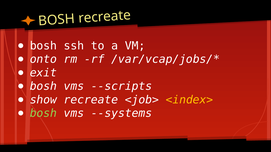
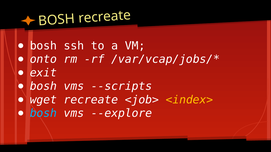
show: show -> wget (43, 100)
bosh colour: light green -> light blue (43, 114)
--systems: --systems -> --explore (121, 114)
